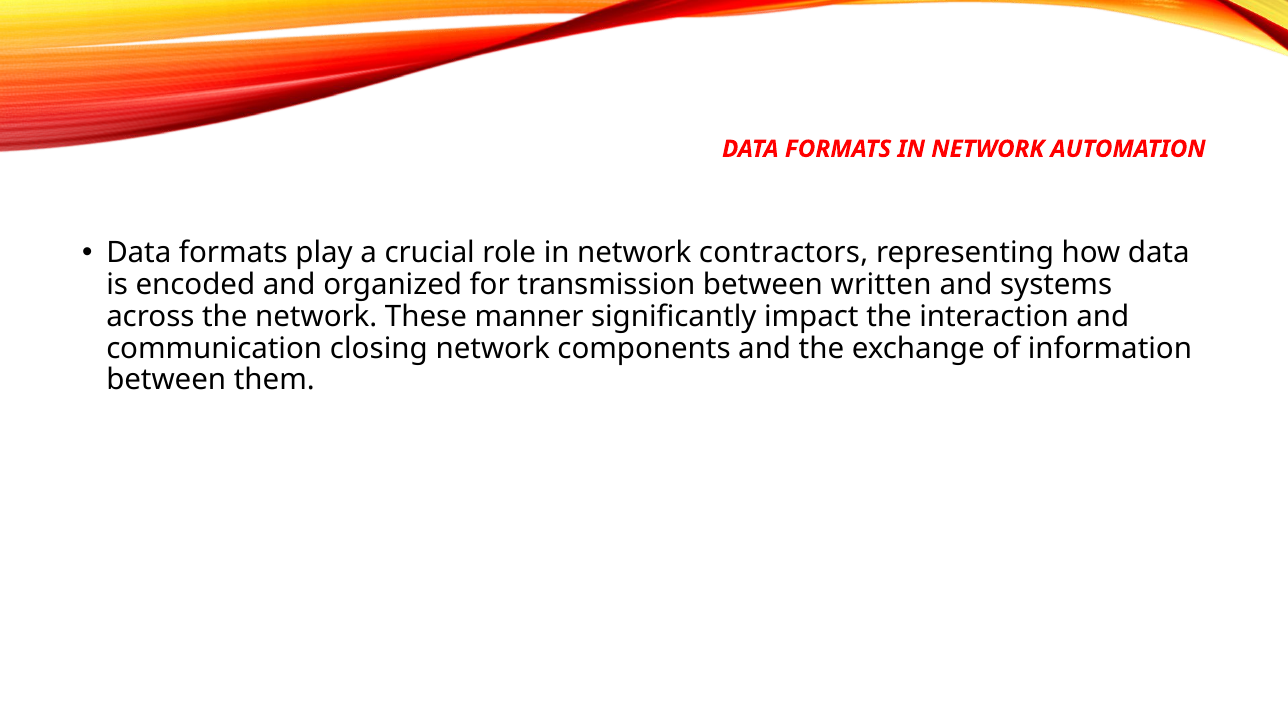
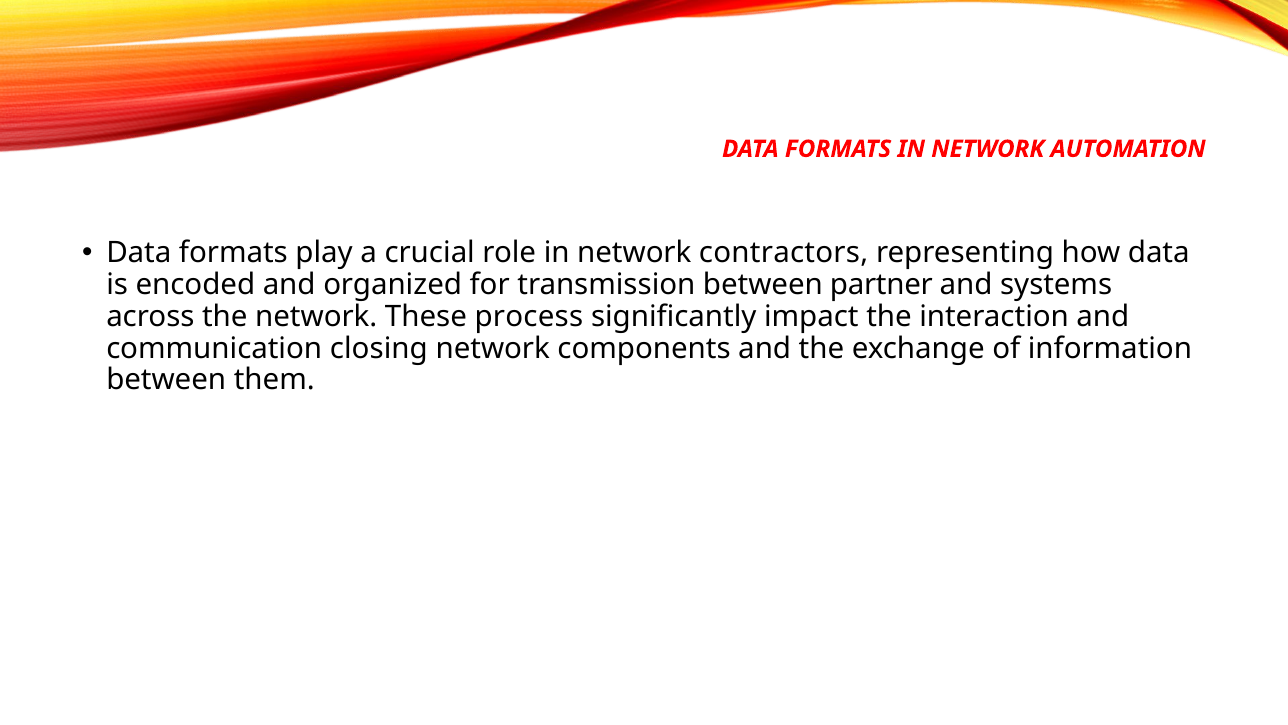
written: written -> partner (881, 284)
manner: manner -> process (529, 316)
